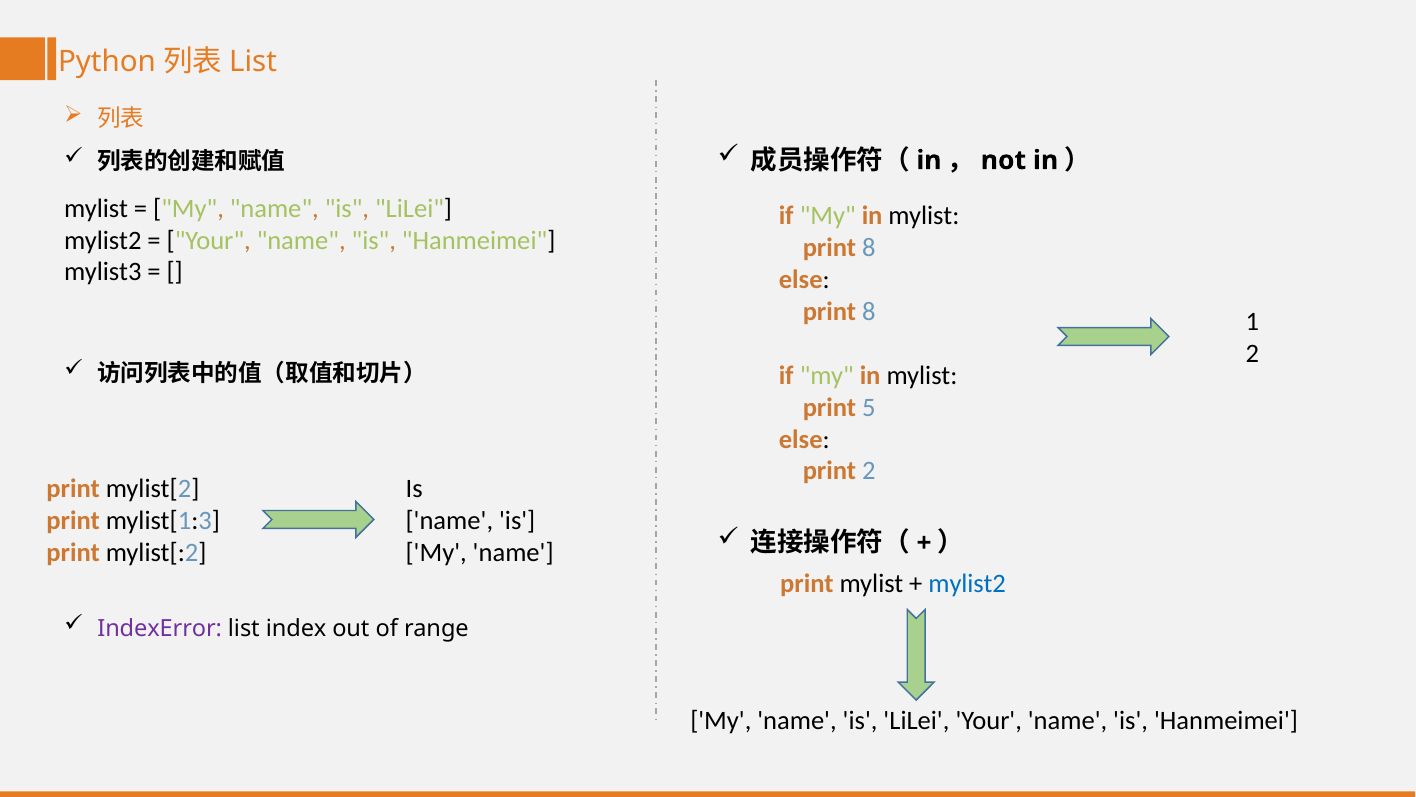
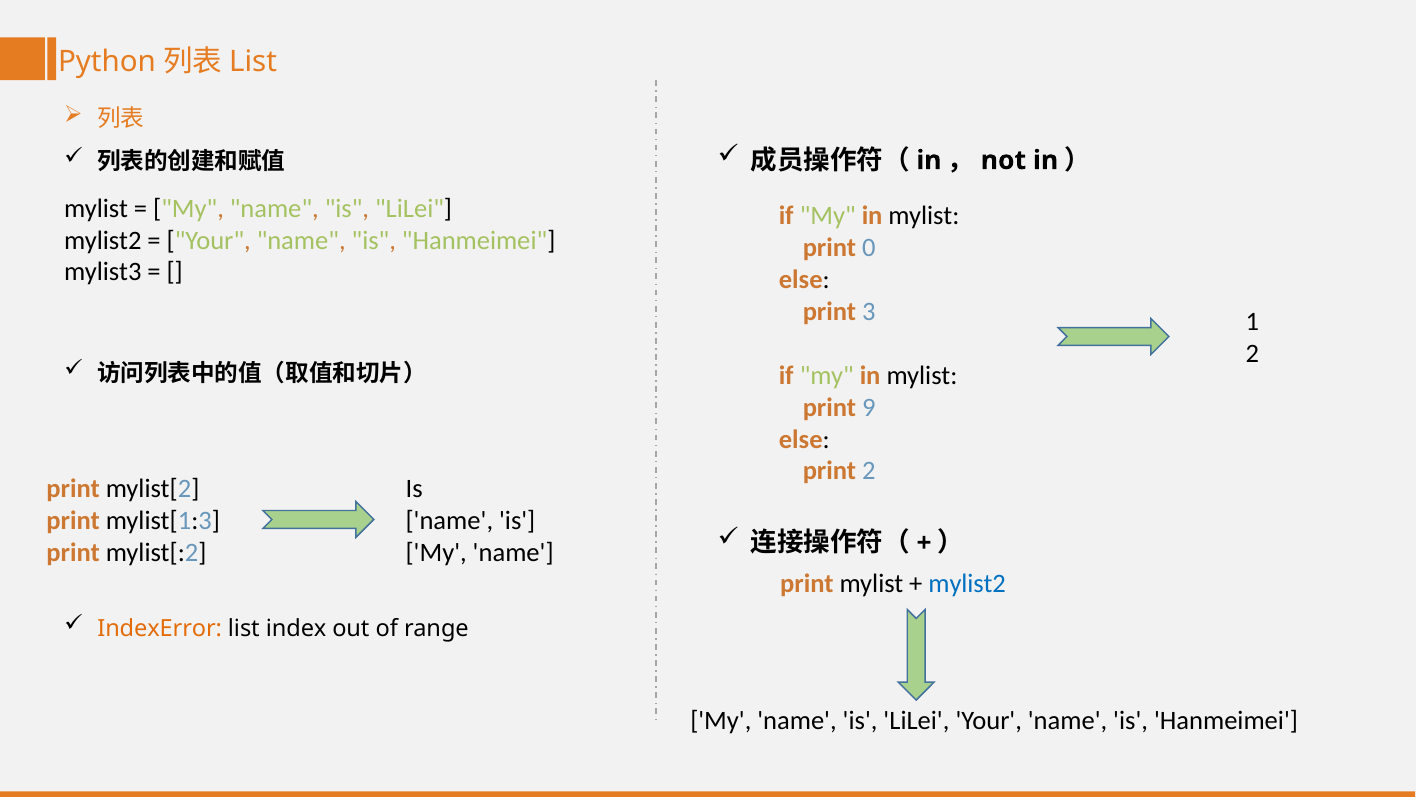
8: 8 -> 0 (869, 248)
8: 8 -> 3 (869, 312)
5: 5 -> 9 (869, 407)
IndexError colour: purple -> orange (160, 628)
